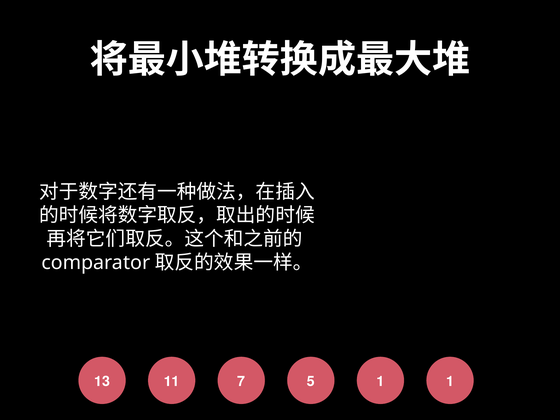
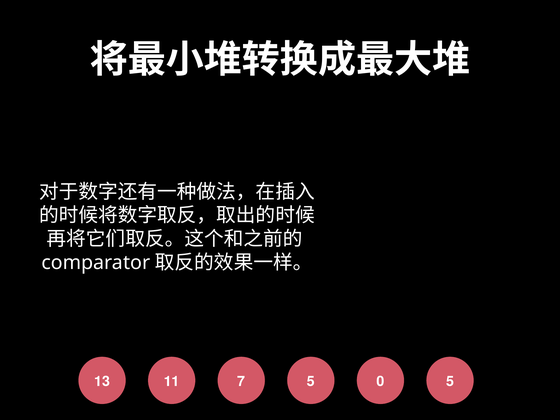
5 1: 1 -> 0 (380, 381)
13 1: 1 -> 5 (450, 381)
